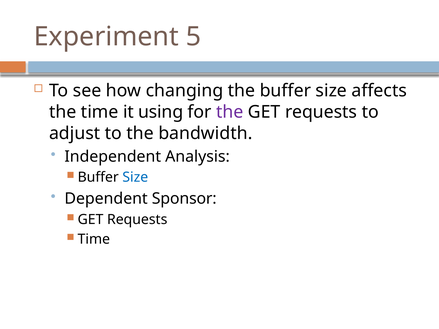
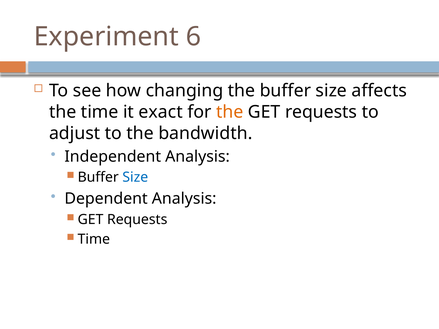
5: 5 -> 6 (193, 37)
using: using -> exact (161, 112)
the colour: purple -> orange (230, 112)
Dependent Sponsor: Sponsor -> Analysis (184, 199)
